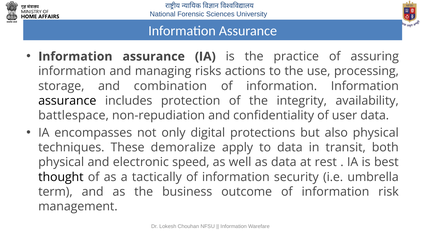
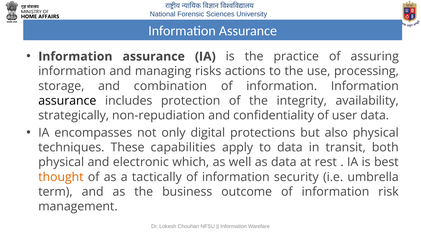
battlespace: battlespace -> strategically (74, 115)
demoralize: demoralize -> capabilities (183, 147)
speed: speed -> which (191, 162)
thought colour: black -> orange (61, 177)
